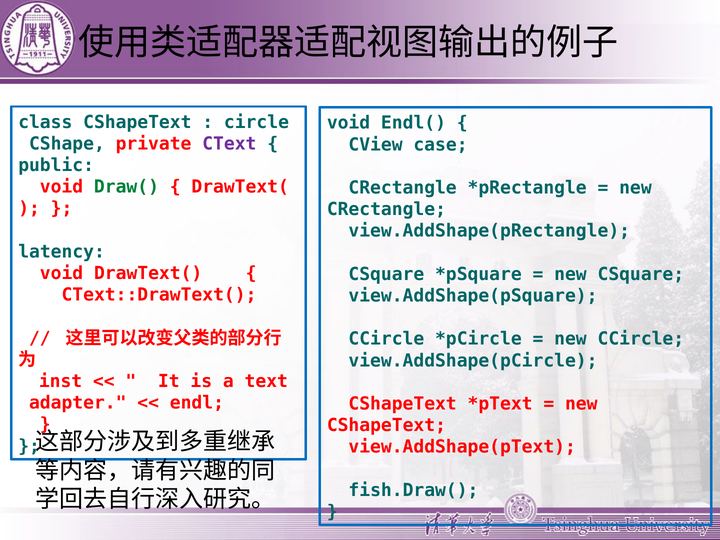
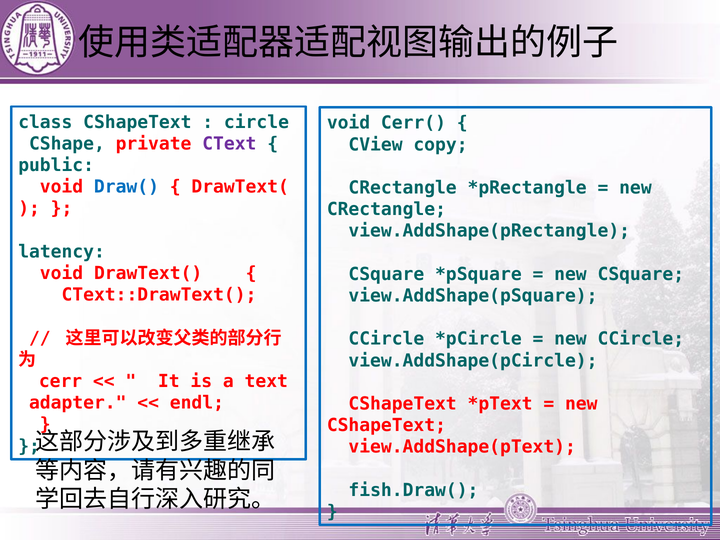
Endl(: Endl( -> Cerr( (414, 123)
case: case -> copy (440, 145)
Draw( colour: green -> blue (126, 187)
inst: inst -> cerr (61, 381)
